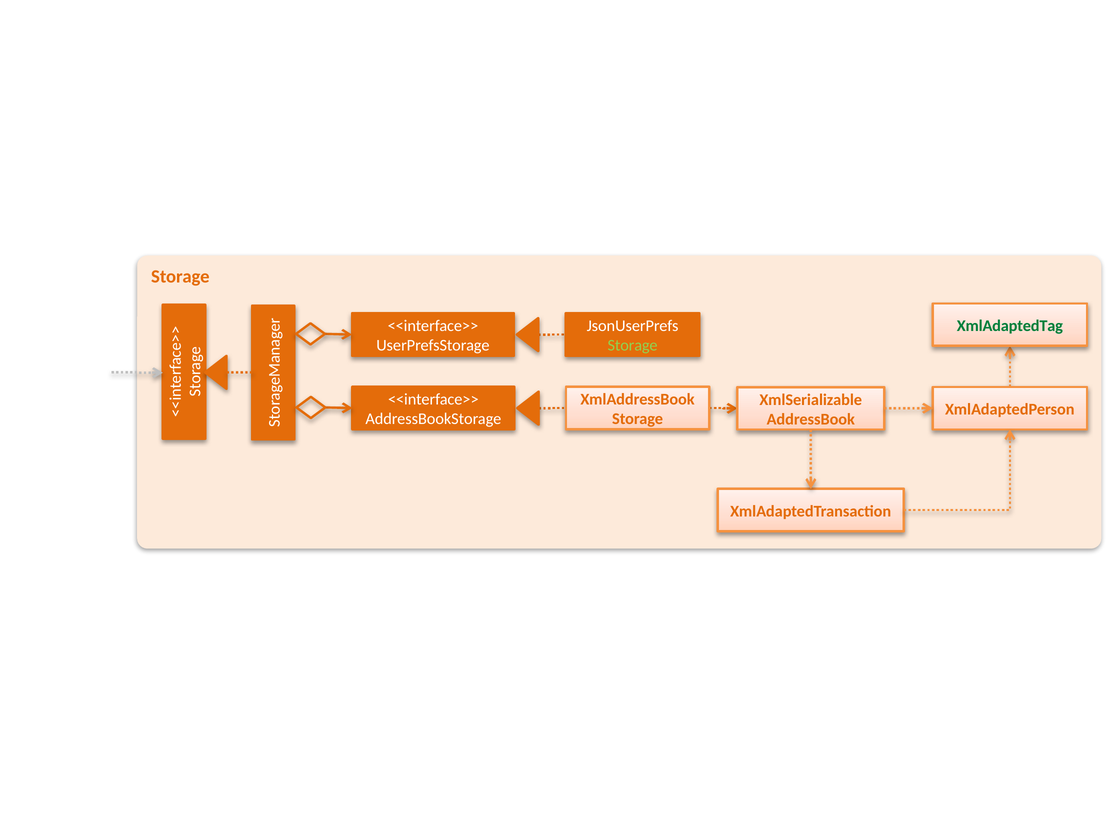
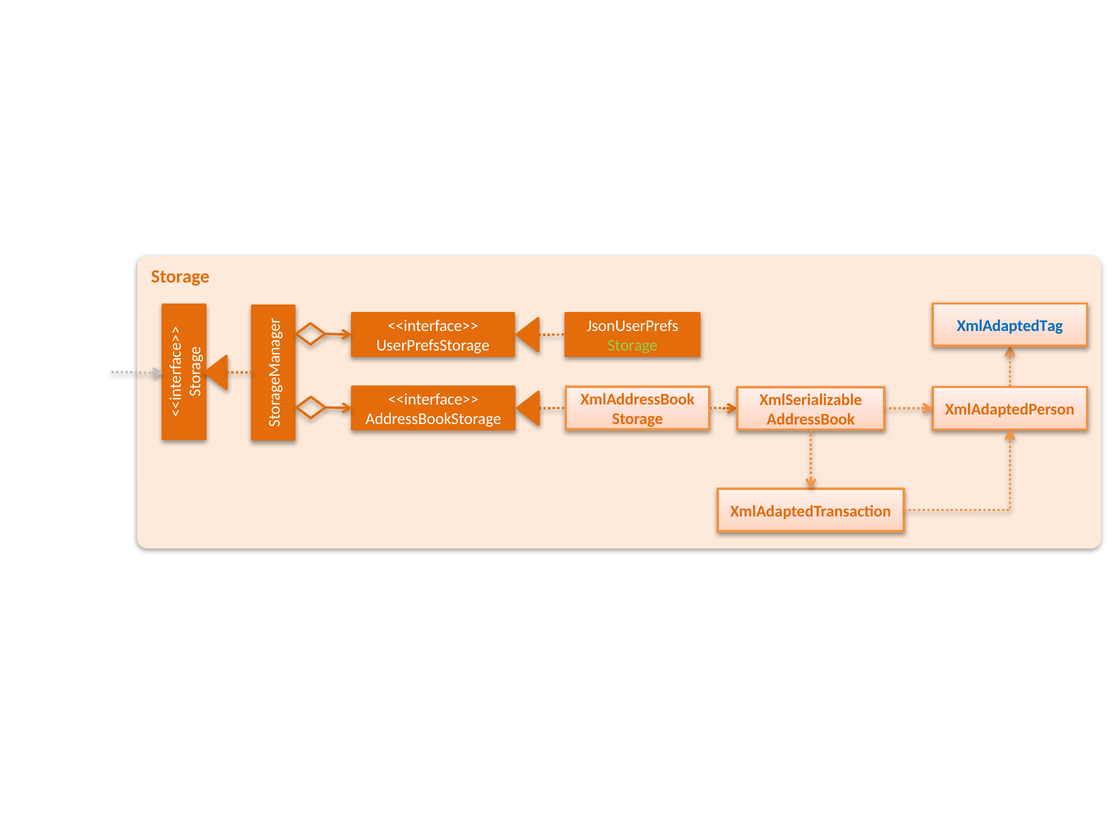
XmlAdaptedTag colour: green -> blue (1010, 326)
